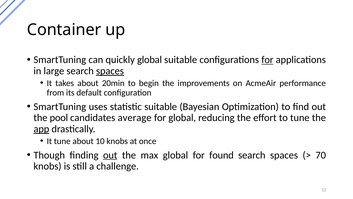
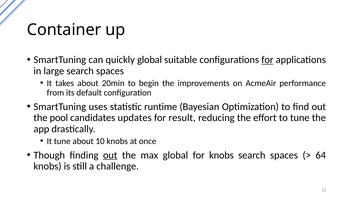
spaces underline: present -> none (110, 71)
statistic suitable: suitable -> runtime (161, 106)
average: average -> updates (135, 118)
for global: global -> result (182, 118)
app underline: present -> none (41, 129)
for found: found -> knobs (221, 155)
70: 70 -> 64 (321, 155)
